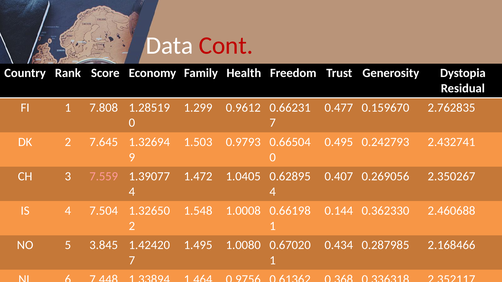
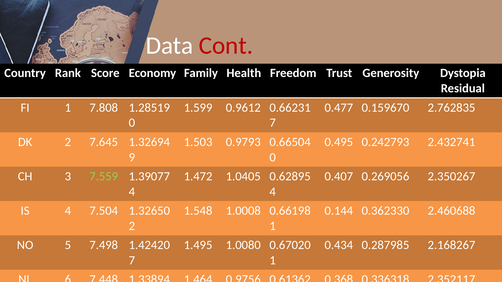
1.299: 1.299 -> 1.599 (198, 108)
7.559 colour: pink -> light green (104, 177)
3.845: 3.845 -> 7.498 (104, 245)
2.168466: 2.168466 -> 2.168267 (451, 245)
